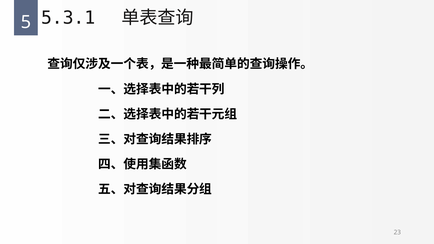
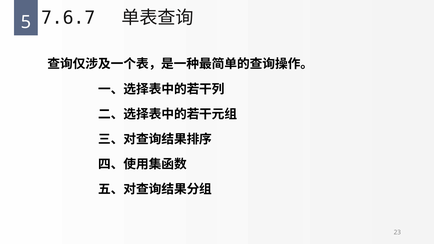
5.3.1: 5.3.1 -> 7.6.7 (68, 18)
